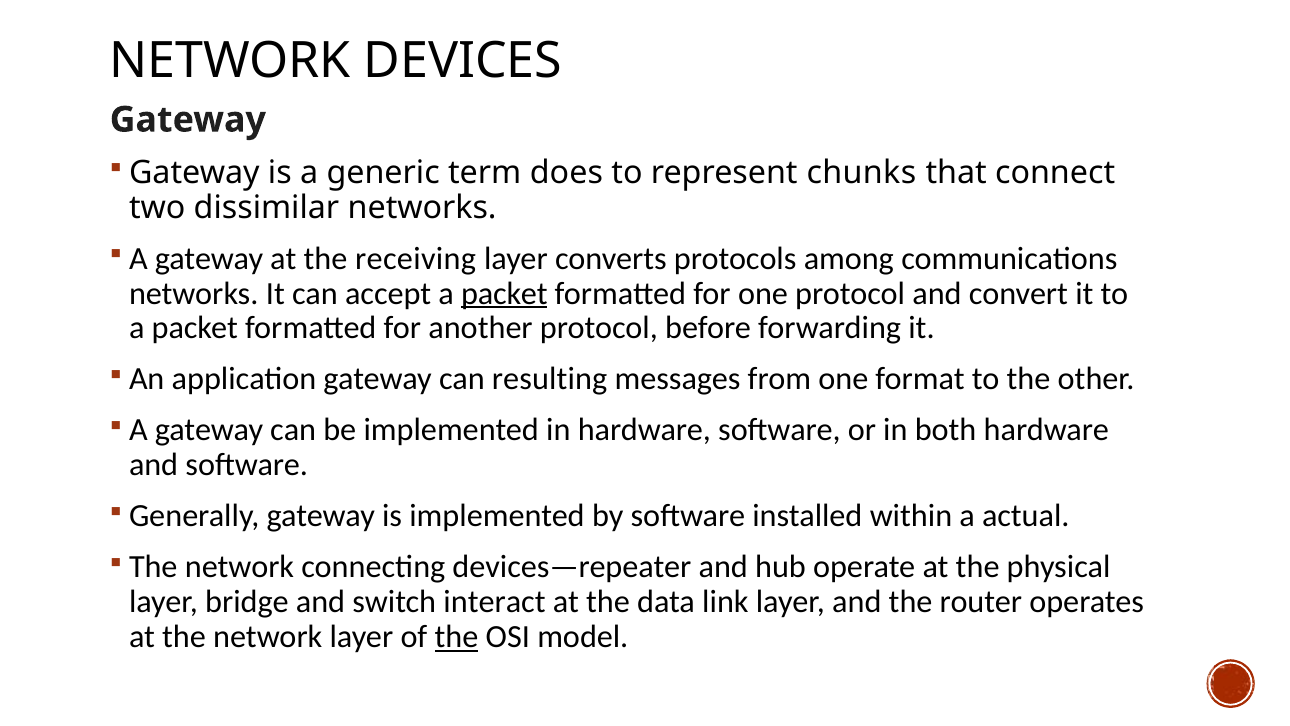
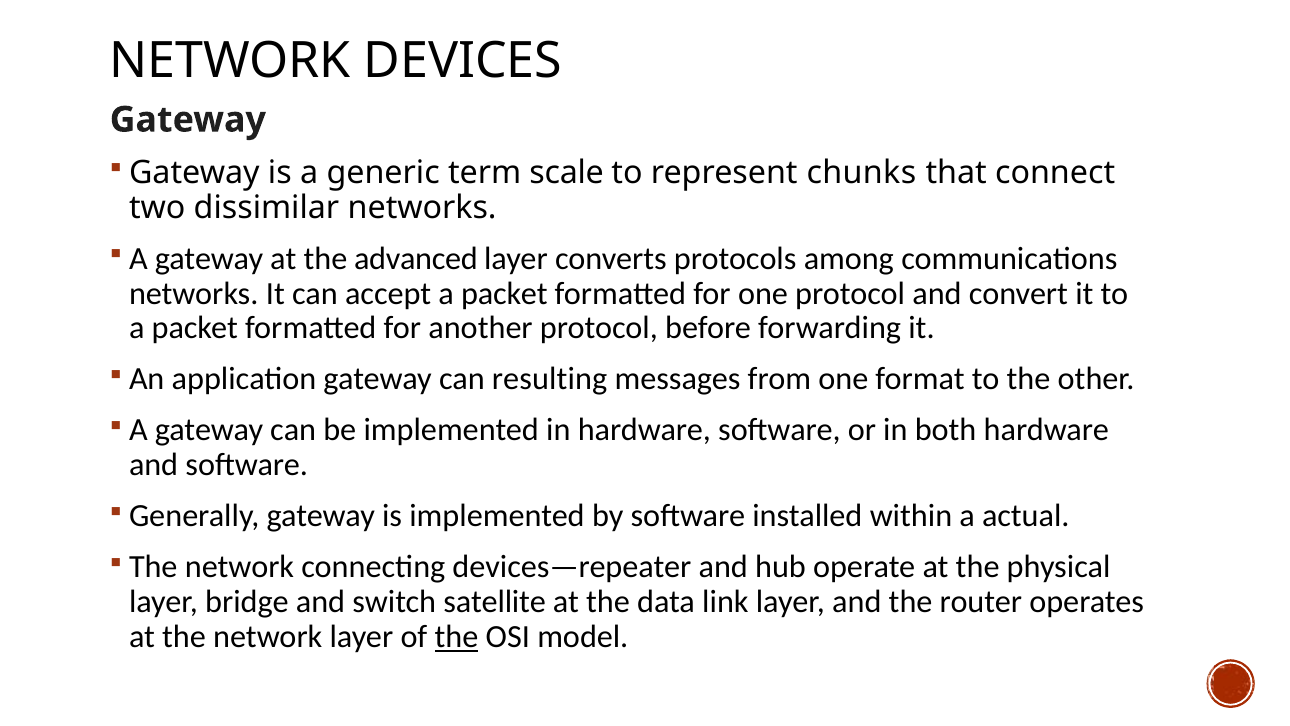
does: does -> scale (567, 173)
receiving: receiving -> advanced (416, 258)
packet underline: present -> none (504, 293)
interact: interact -> satellite (495, 602)
